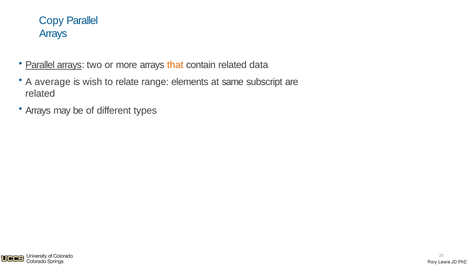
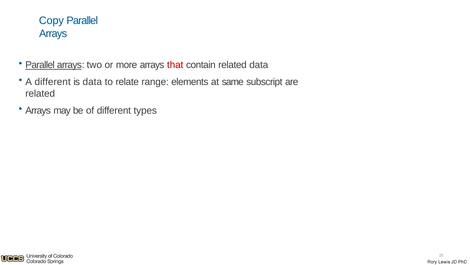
that colour: orange -> red (175, 65)
A average: average -> different (53, 82)
is wish: wish -> data (92, 82)
